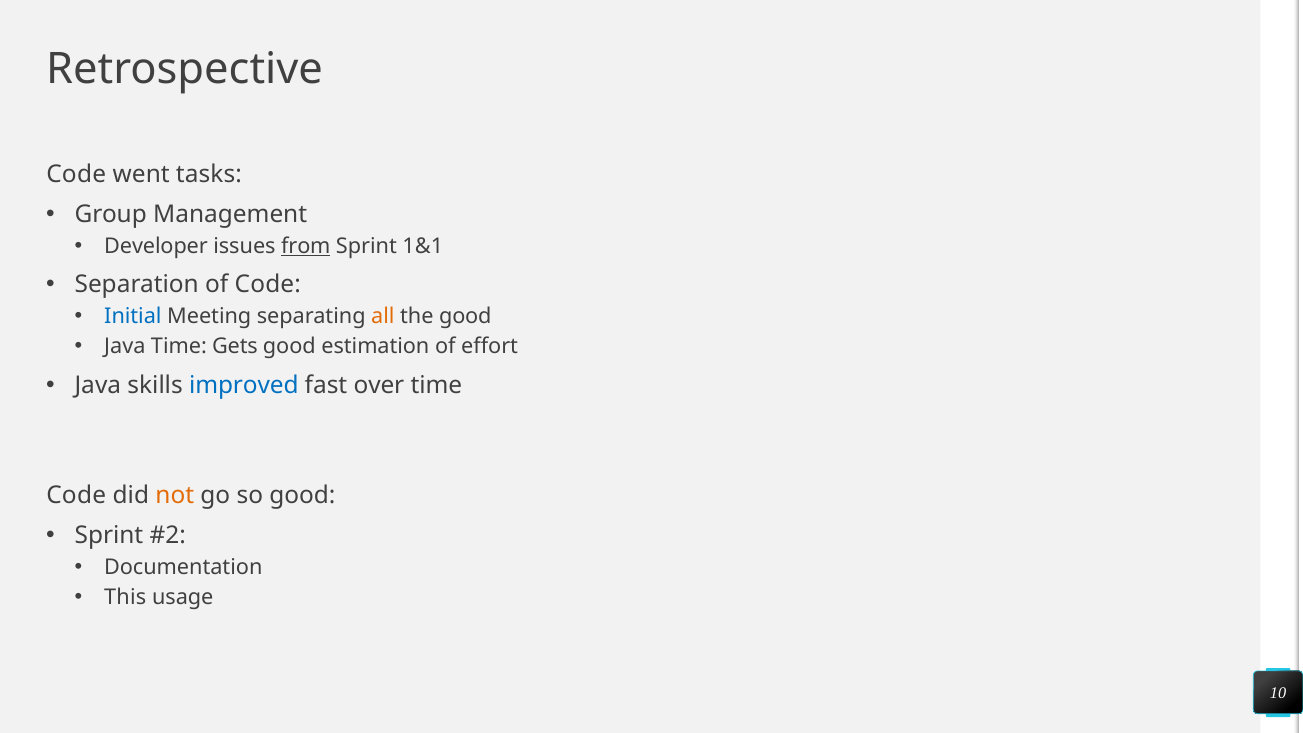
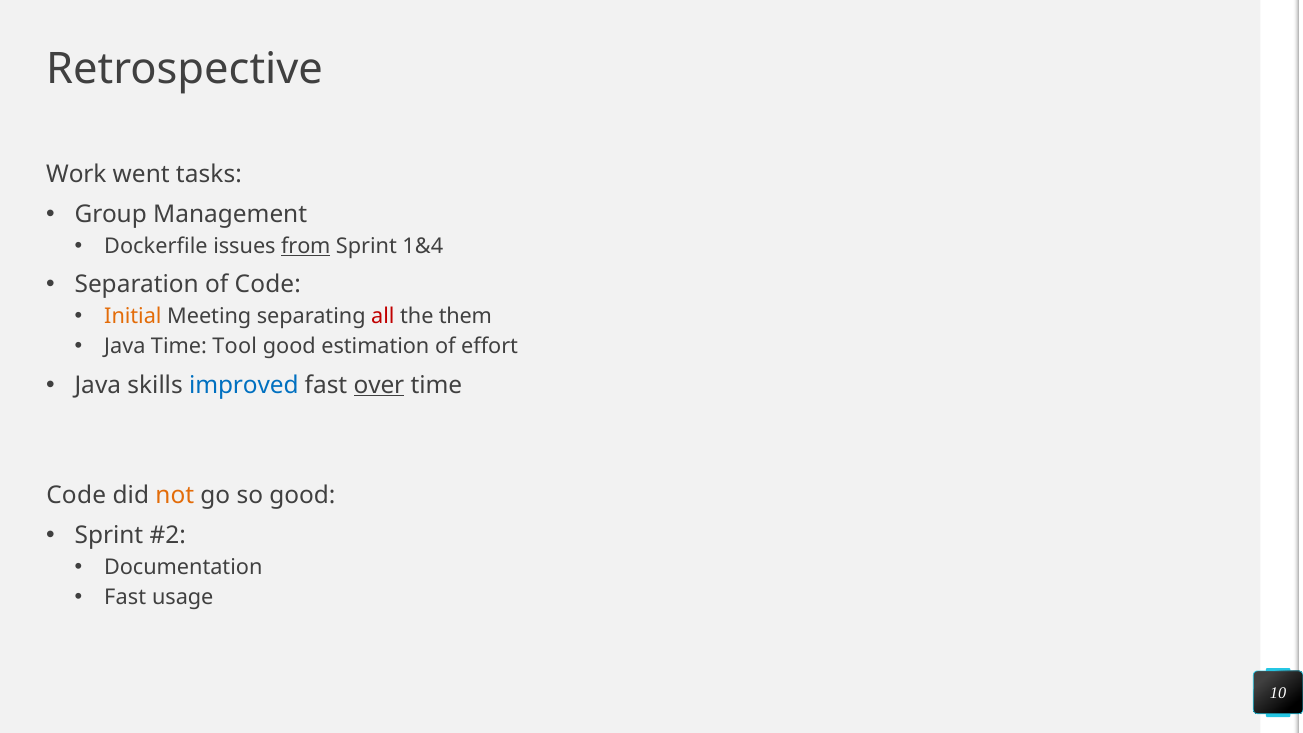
Code: Code -> Work (76, 175)
Developer: Developer -> Dockerfile (156, 246)
1&1: 1&1 -> 1&4 (423, 246)
Initial colour: blue -> orange (133, 316)
all colour: orange -> red (383, 316)
the good: good -> them (465, 316)
Gets: Gets -> Tool (235, 347)
over underline: none -> present (379, 385)
This: This -> Fast (125, 597)
